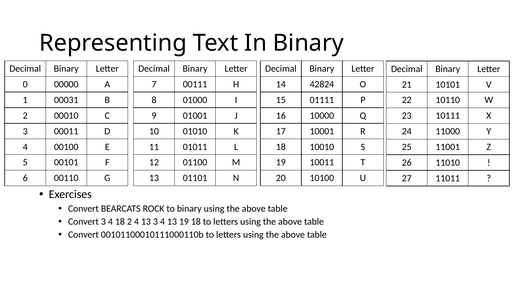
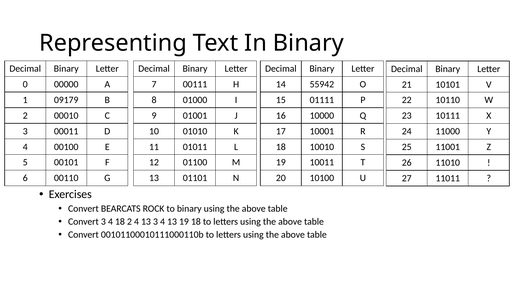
42824: 42824 -> 55942 (322, 84)
00031: 00031 -> 09179 (66, 100)
